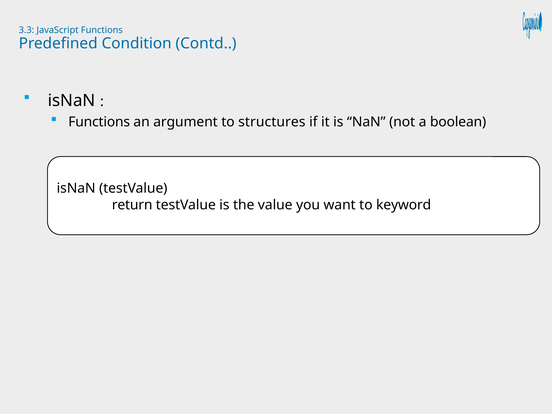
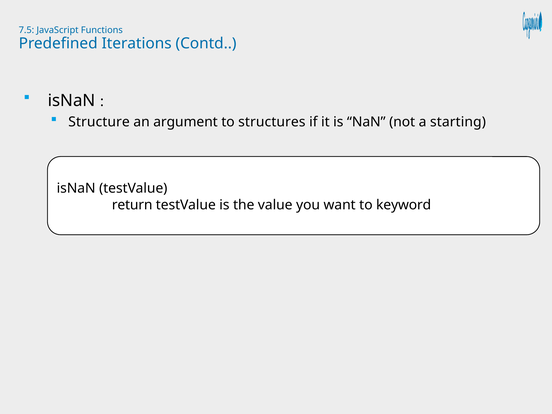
3.3: 3.3 -> 7.5 (26, 30)
Condition: Condition -> Iterations (137, 43)
Functions: Functions -> Structure (99, 122)
boolean: boolean -> starting (458, 122)
